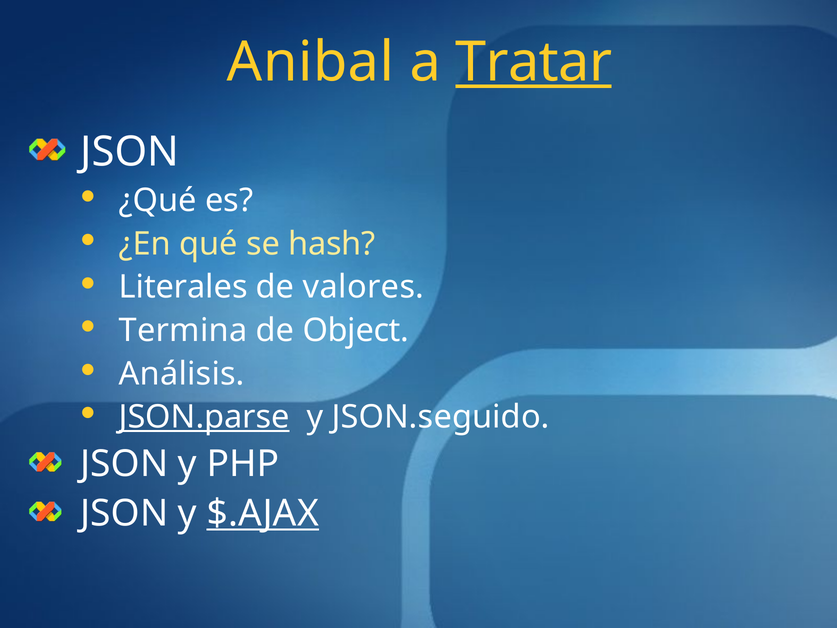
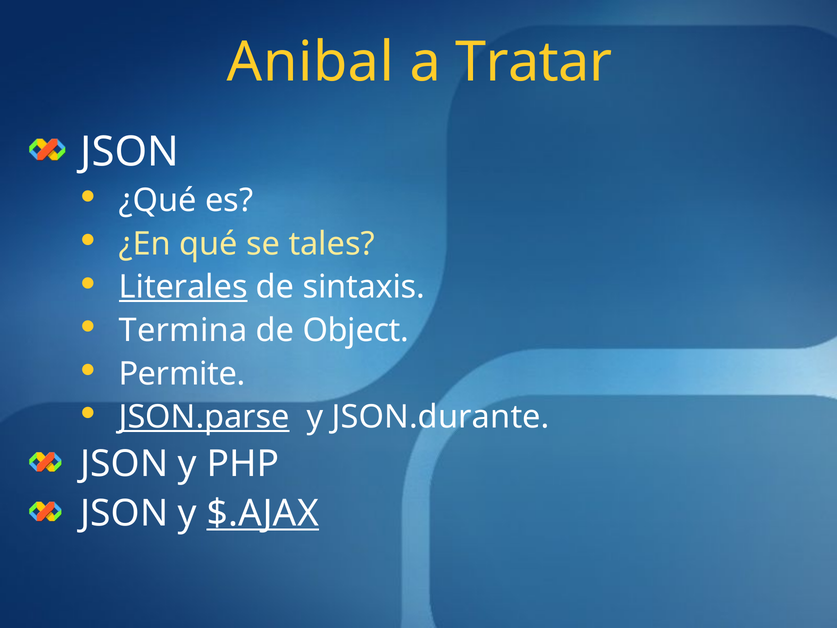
Tratar underline: present -> none (534, 62)
hash: hash -> tales (332, 244)
Literales underline: none -> present (183, 287)
valores: valores -> sintaxis (364, 287)
Análisis: Análisis -> Permite (182, 374)
JSON.seguido: JSON.seguido -> JSON.durante (441, 417)
